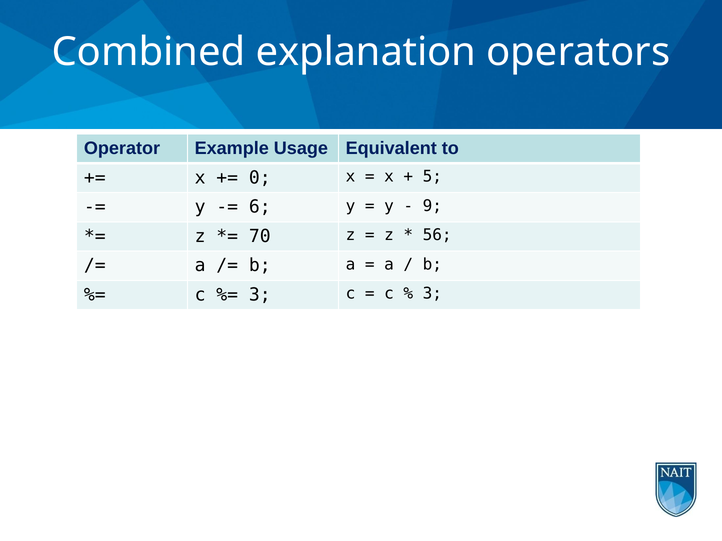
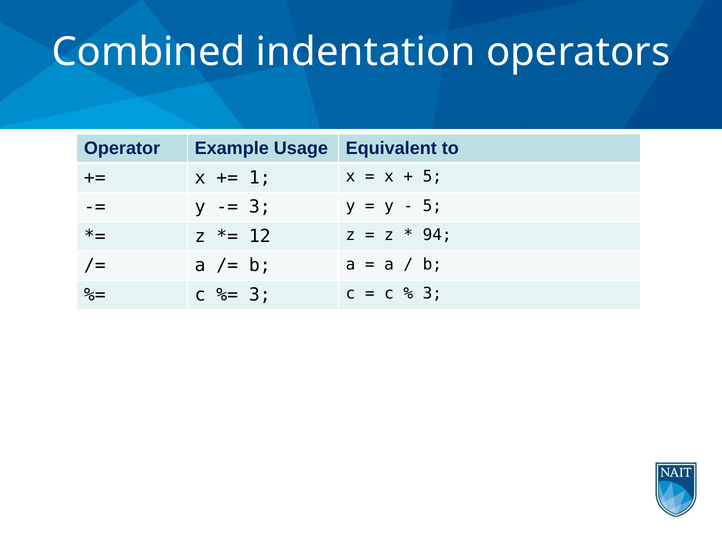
explanation: explanation -> indentation (366, 52)
0: 0 -> 1 (260, 178)
6: 6 -> 3 (260, 207)
9: 9 -> 5 (432, 206)
70: 70 -> 12 (260, 236)
56: 56 -> 94 (437, 235)
